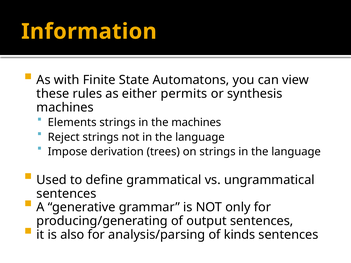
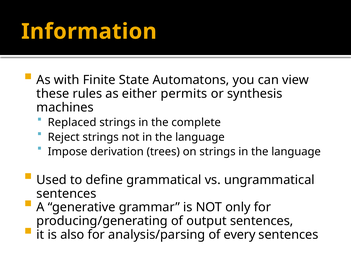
Elements: Elements -> Replaced (72, 123)
the machines: machines -> complete (196, 123)
kinds: kinds -> every (240, 235)
